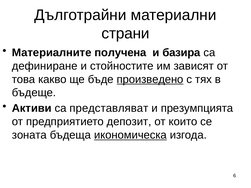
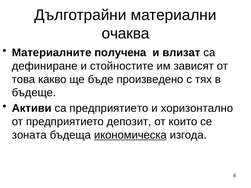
страни: страни -> очаква (126, 33)
базира: базира -> влизат (181, 53)
произведено underline: present -> none (150, 79)
са представляват: представляват -> предприятието (109, 108)
презумпцията: презумпцията -> хоризонтално (197, 108)
